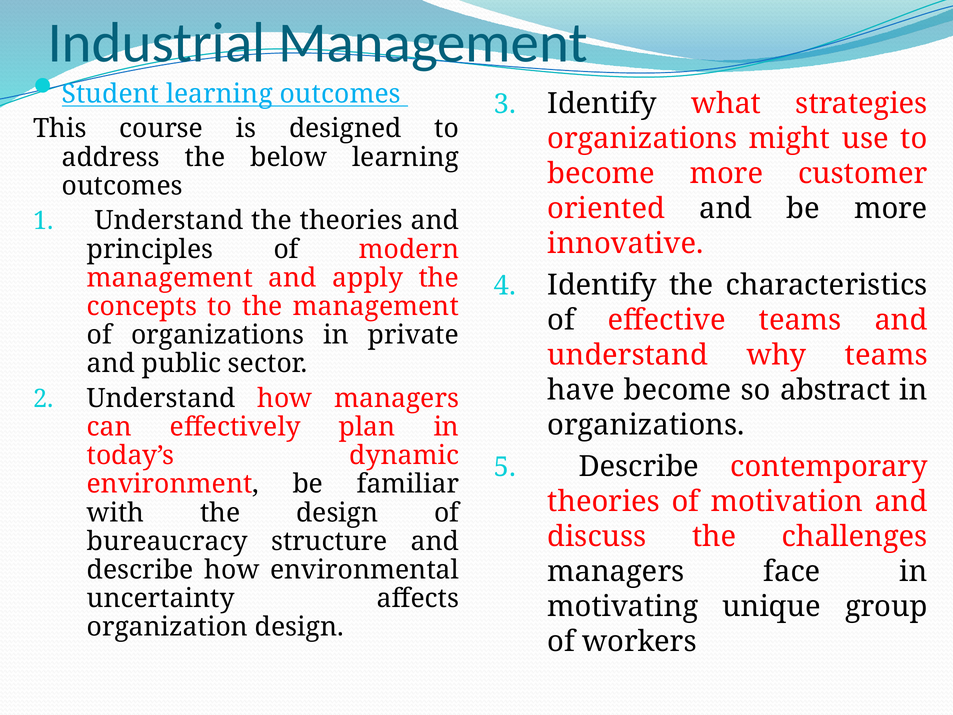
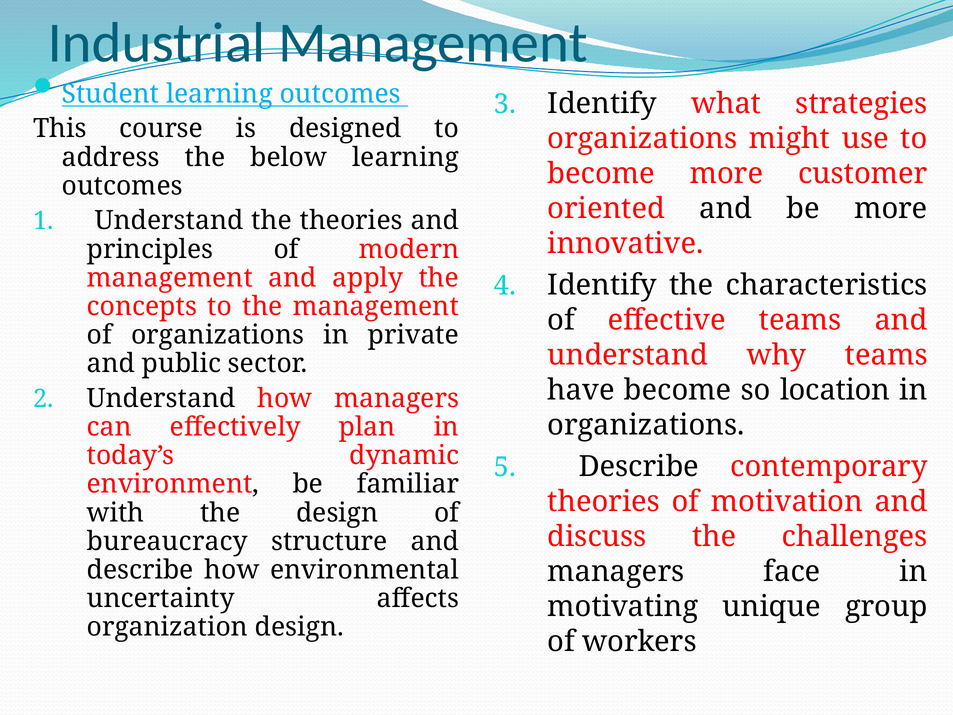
abstract: abstract -> location (835, 390)
